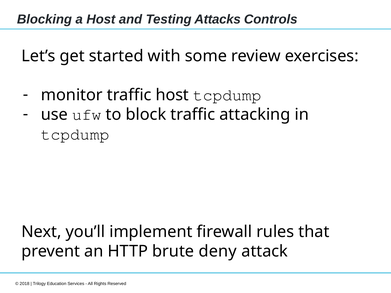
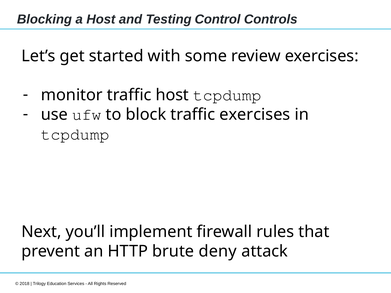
Attacks: Attacks -> Control (218, 19)
traffic attacking: attacking -> exercises (255, 115)
